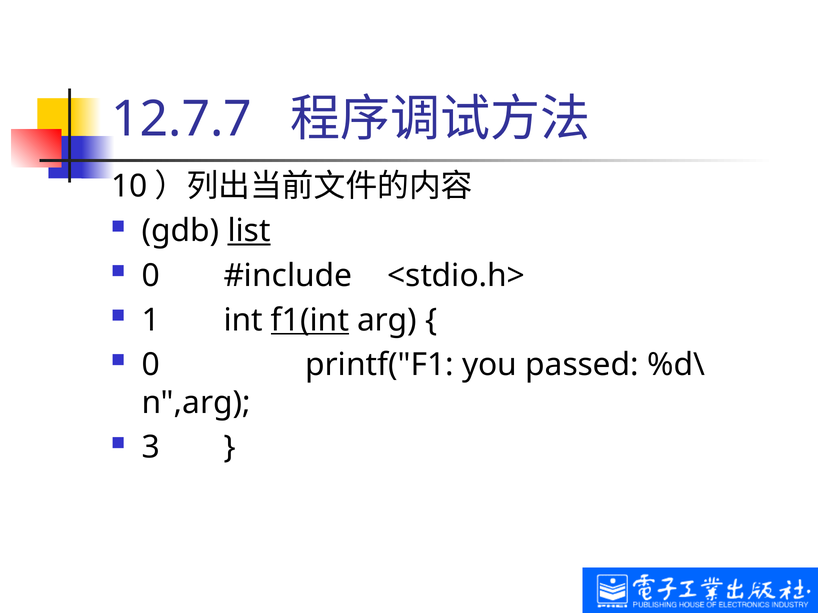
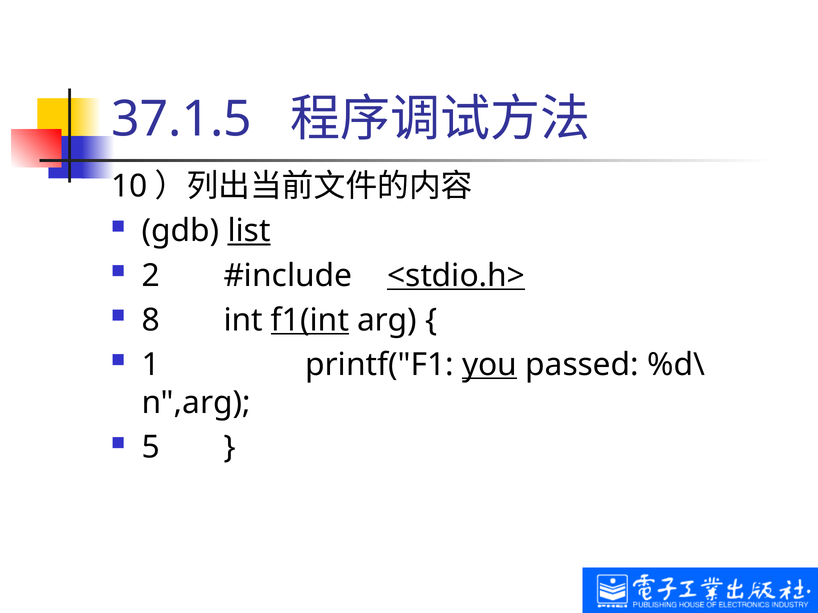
12.7.7: 12.7.7 -> 37.1.5 (182, 119)
0: 0 -> 2 (151, 276)
<stdio.h> underline: none -> present (456, 276)
1: 1 -> 8 (151, 320)
0: 0 -> 1 (151, 365)
you underline: none -> present (490, 365)
3: 3 -> 5 (151, 448)
